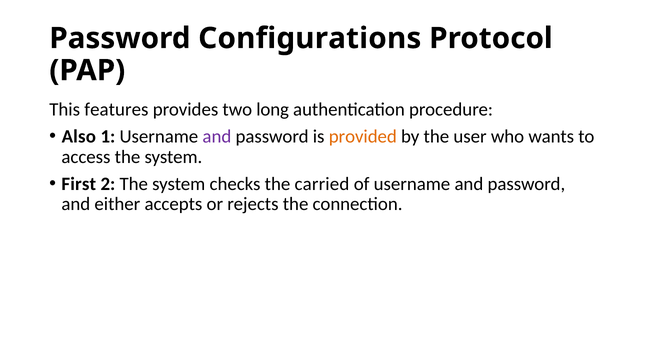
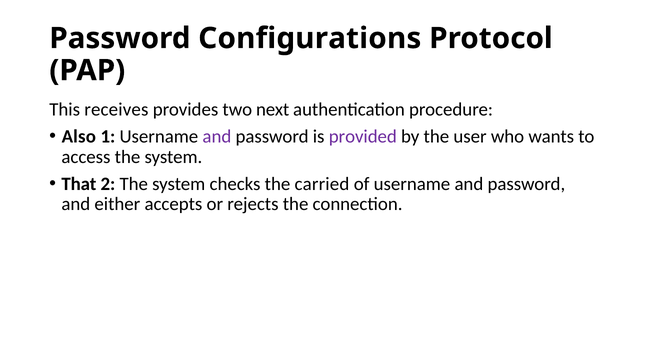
features: features -> receives (116, 109)
long: long -> next (273, 109)
provided colour: orange -> purple (363, 136)
First: First -> That (79, 184)
